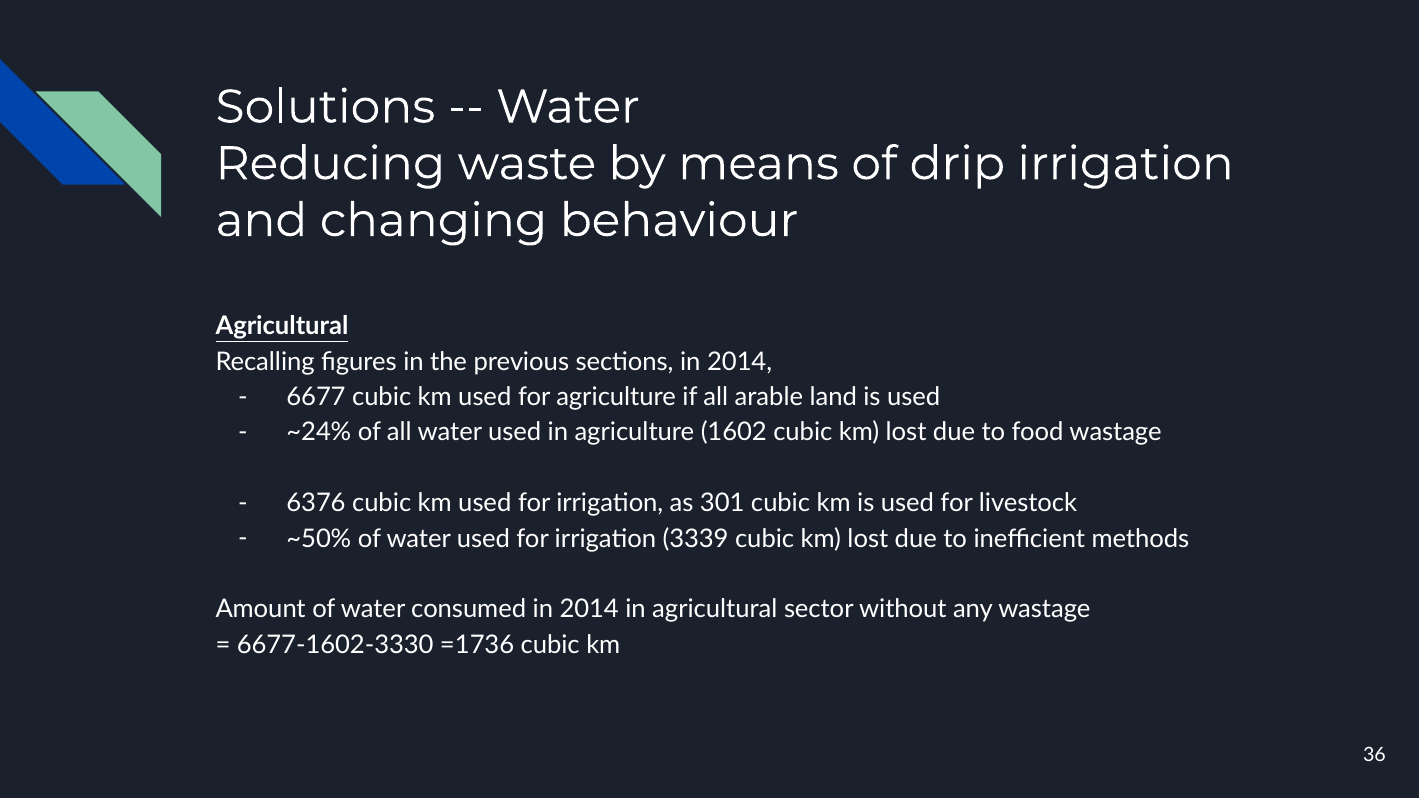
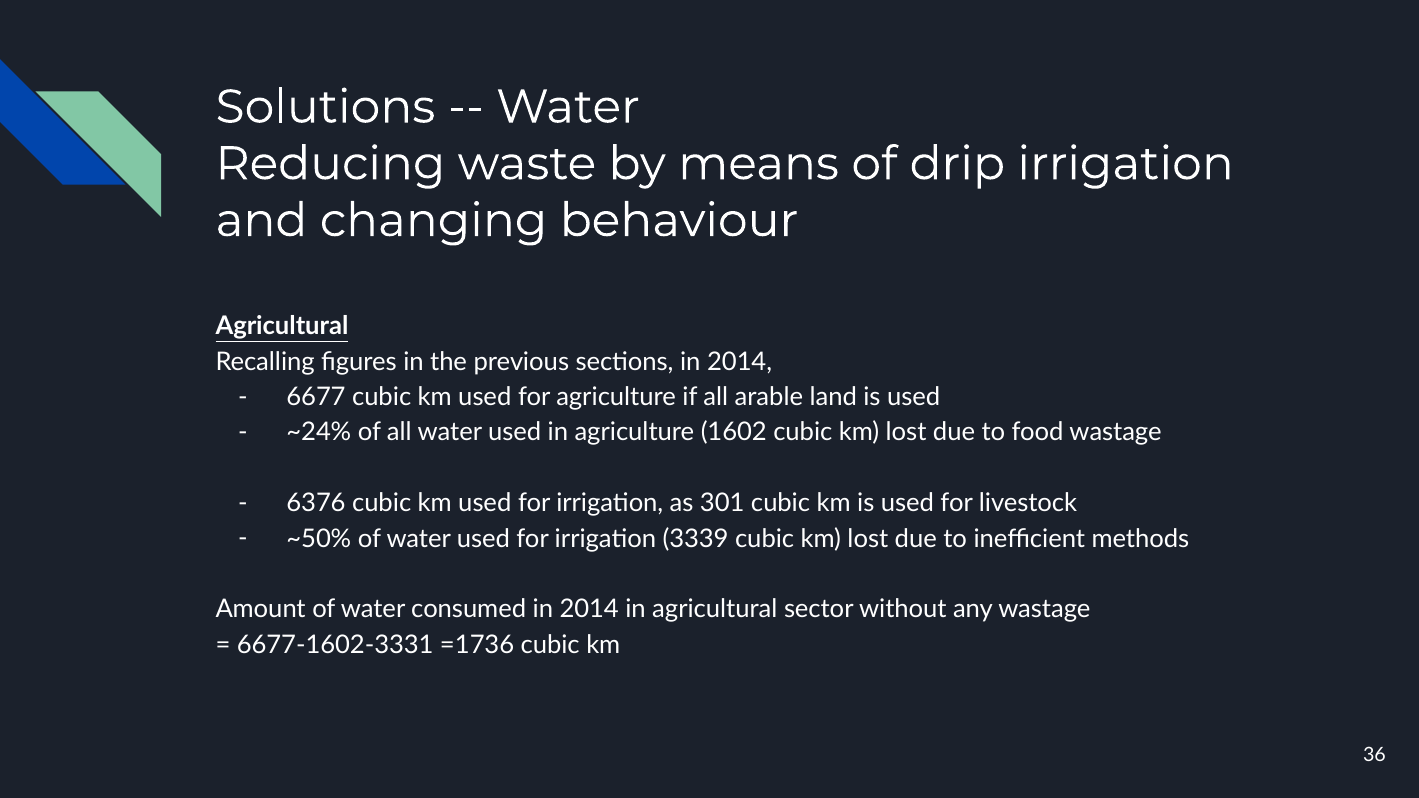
6677-1602-3330: 6677-1602-3330 -> 6677-1602-3331 (335, 645)
